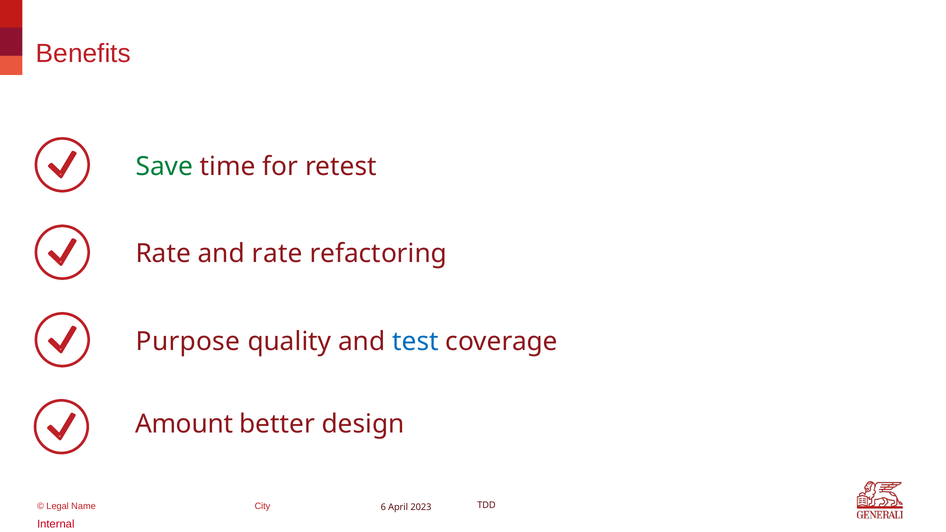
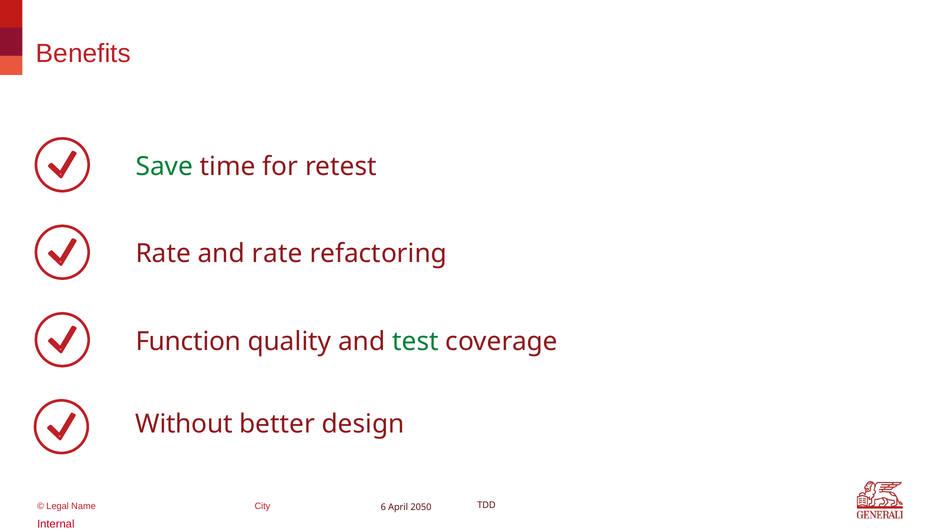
Purpose: Purpose -> Function (188, 342)
test colour: blue -> green (415, 342)
Amount: Amount -> Without (184, 424)
2023: 2023 -> 2050 (421, 507)
